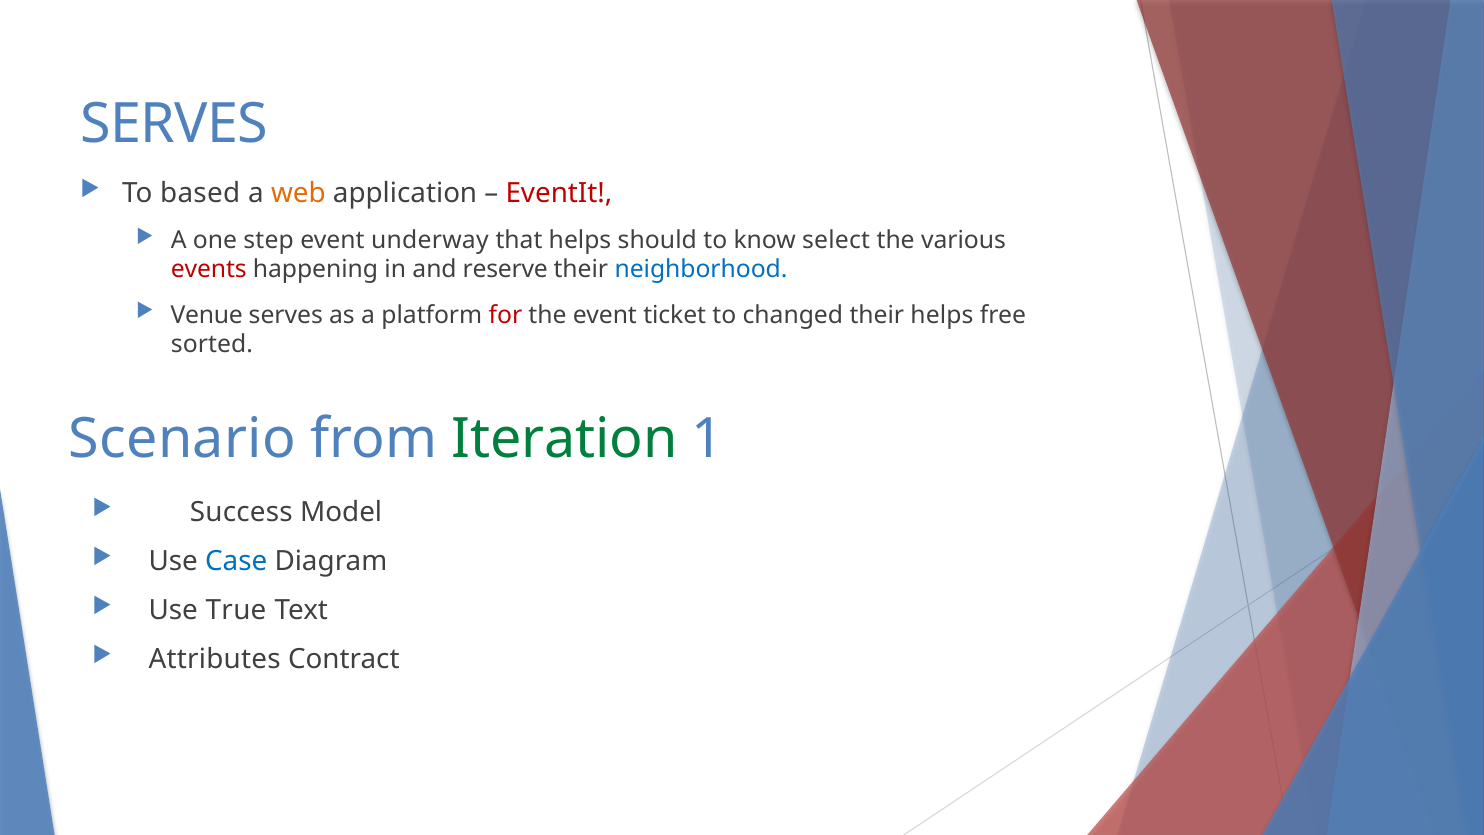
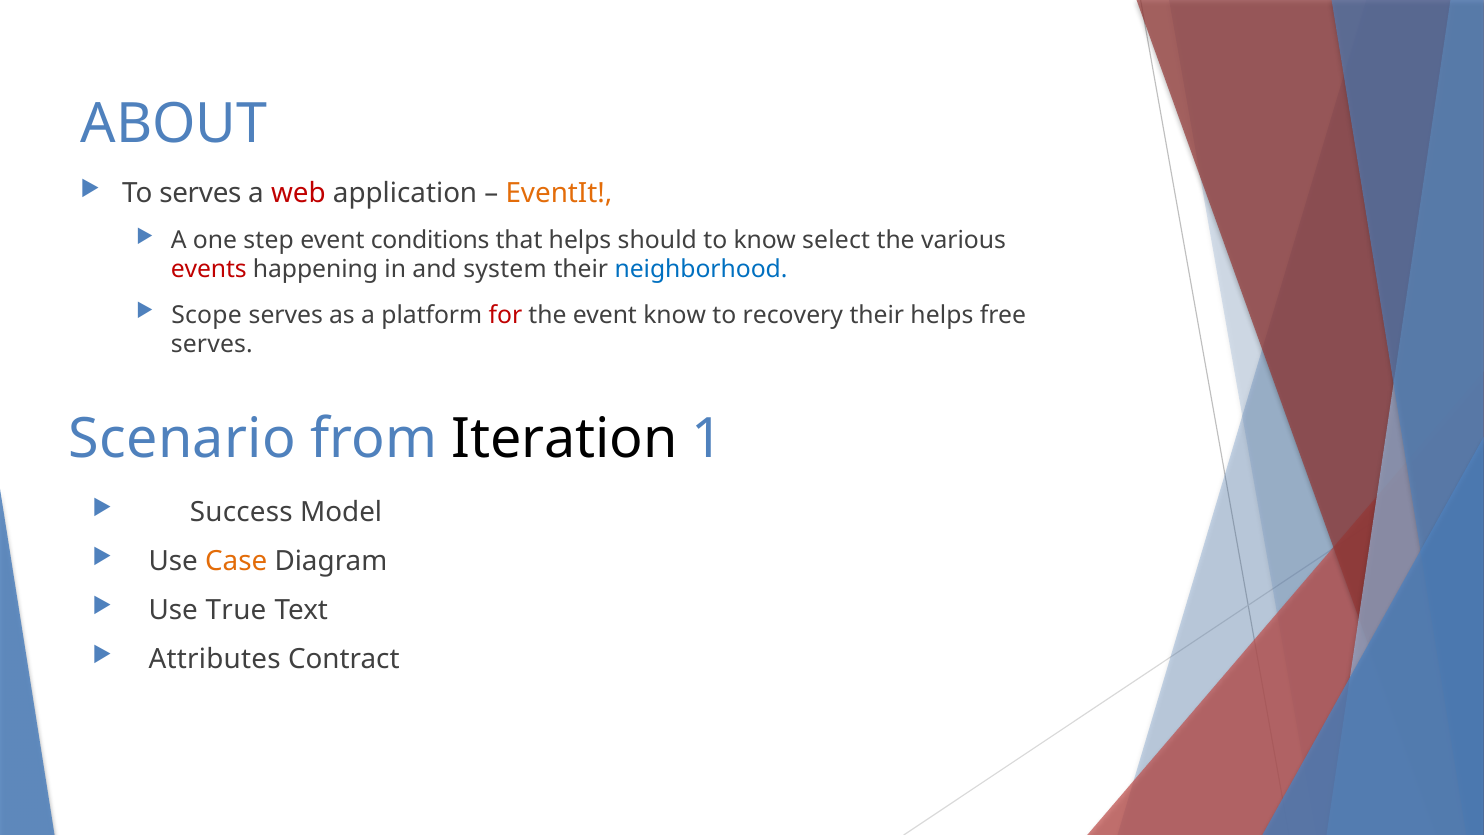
SERVES: SERVES -> ABOUT (174, 124)
To based: based -> serves (200, 193)
web colour: orange -> red (298, 193)
EventIt colour: red -> orange (559, 193)
underway: underway -> conditions (430, 240)
reserve: reserve -> system (505, 270)
Venue: Venue -> Scope (207, 315)
event ticket: ticket -> know (675, 315)
changed: changed -> recovery (793, 315)
sorted: sorted -> serves (212, 344)
Iteration colour: green -> black (565, 439)
Case colour: blue -> orange (236, 561)
